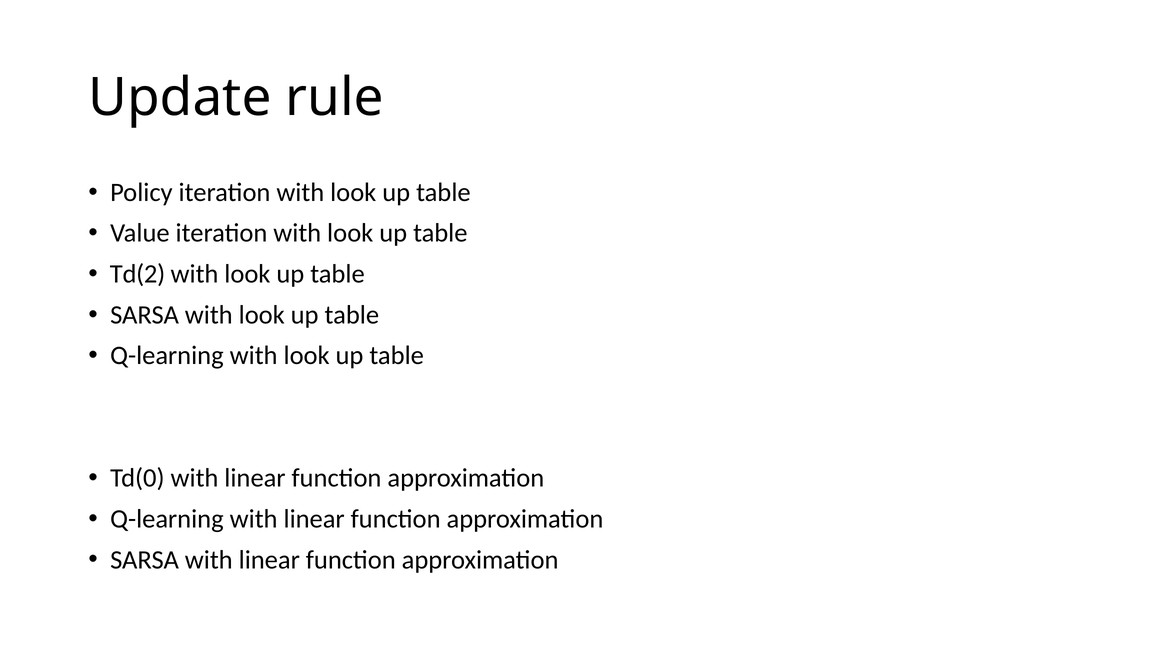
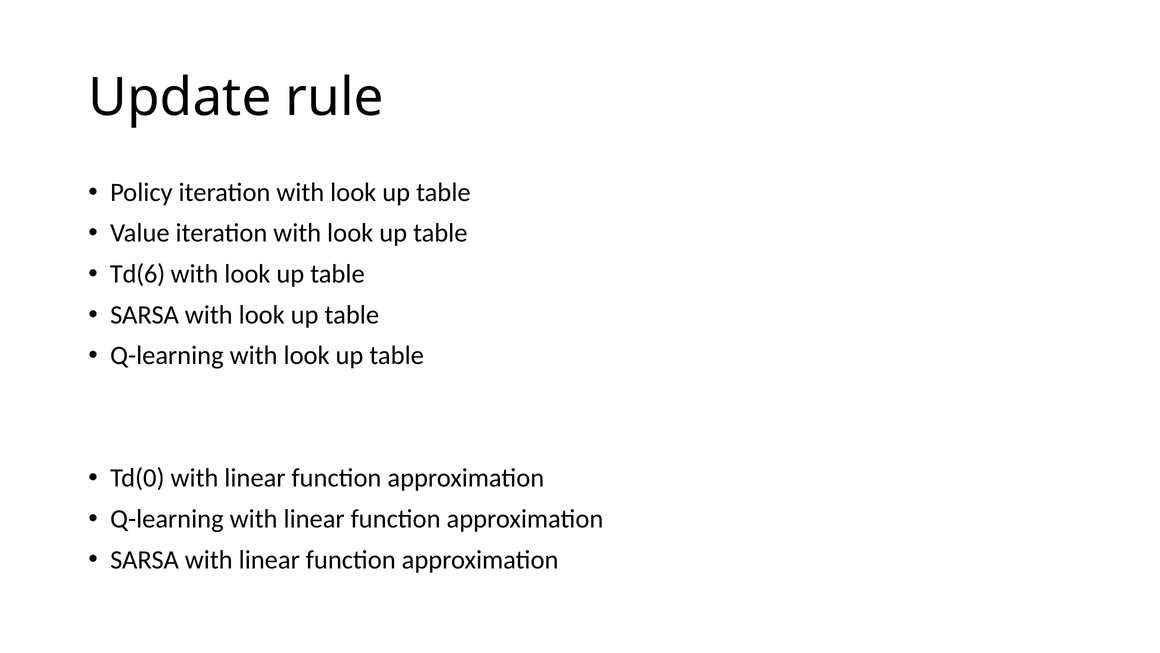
Td(2: Td(2 -> Td(6 (138, 274)
